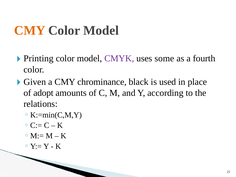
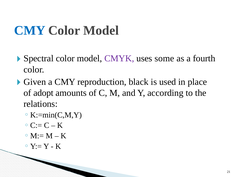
CMY colour: orange -> blue (30, 30)
Printing: Printing -> Spectral (39, 58)
chrominance: chrominance -> reproduction (102, 82)
